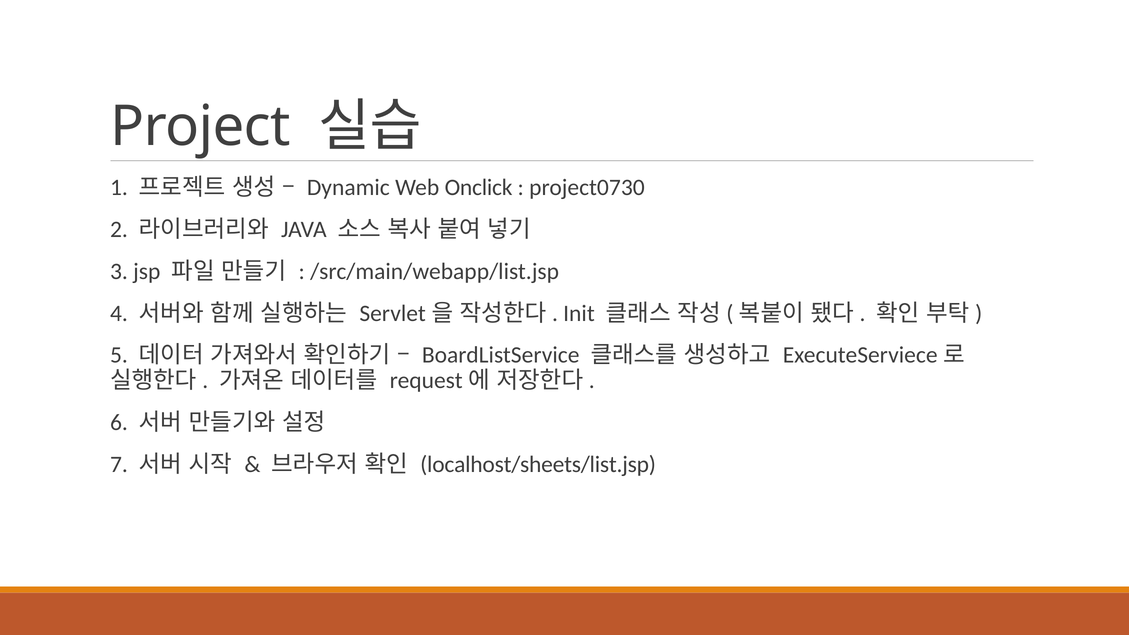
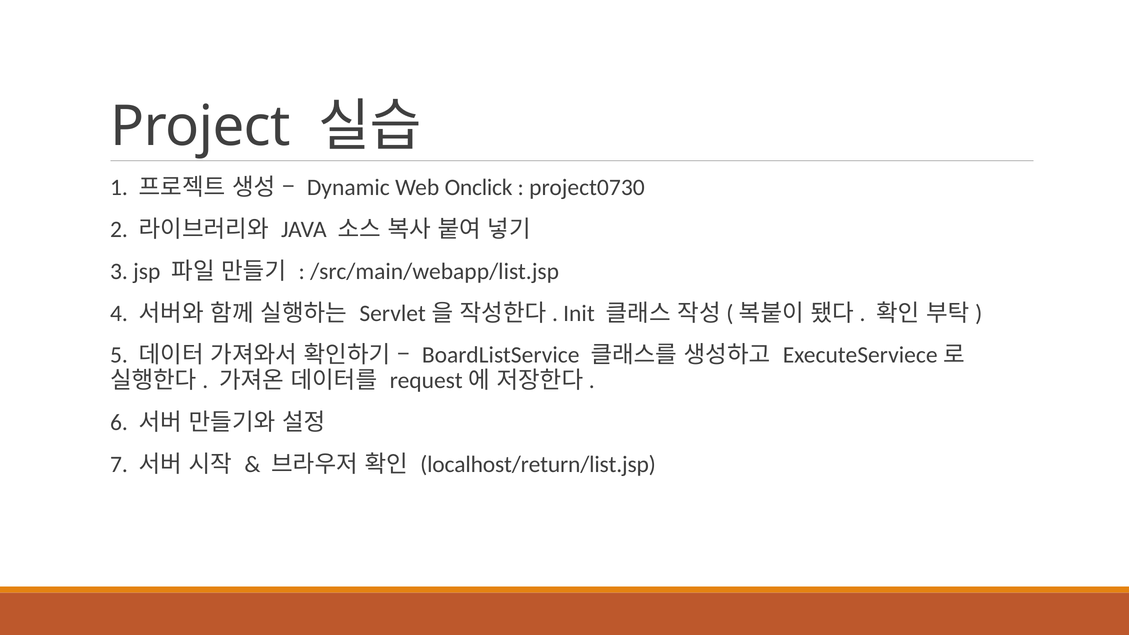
localhost/sheets/list.jsp: localhost/sheets/list.jsp -> localhost/return/list.jsp (538, 464)
